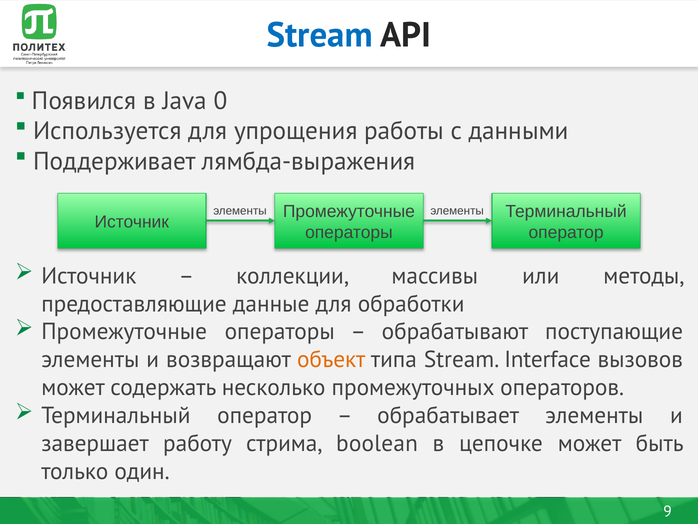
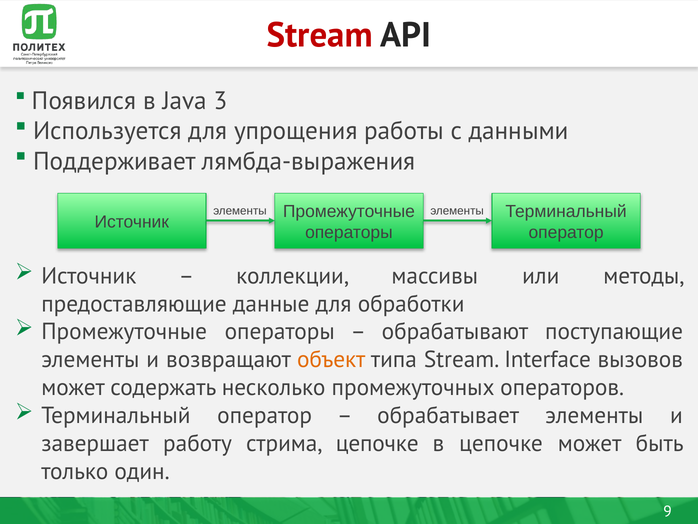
Stream colour: blue -> red (320, 35)
0: 0 -> 3 (221, 101)
стрима boolean: boolean -> цепочке (377, 443)
